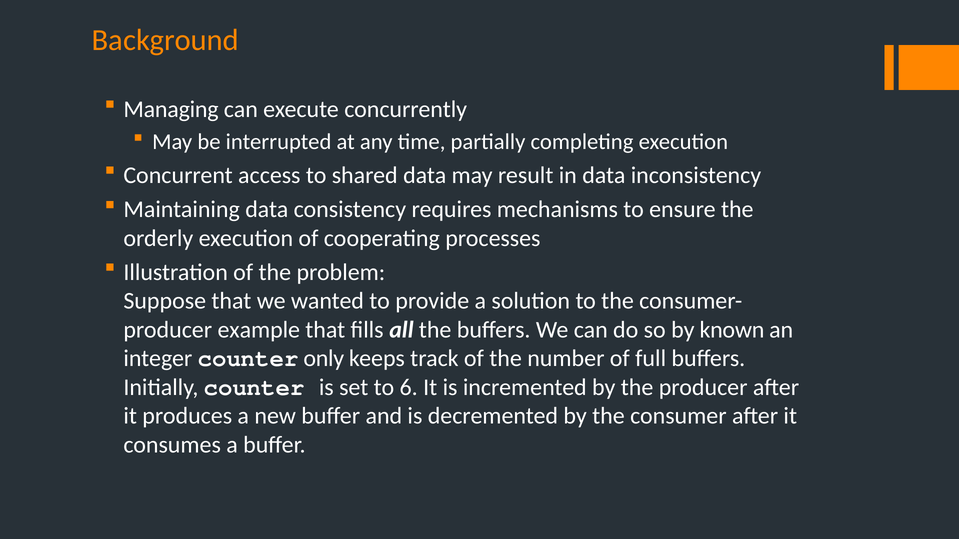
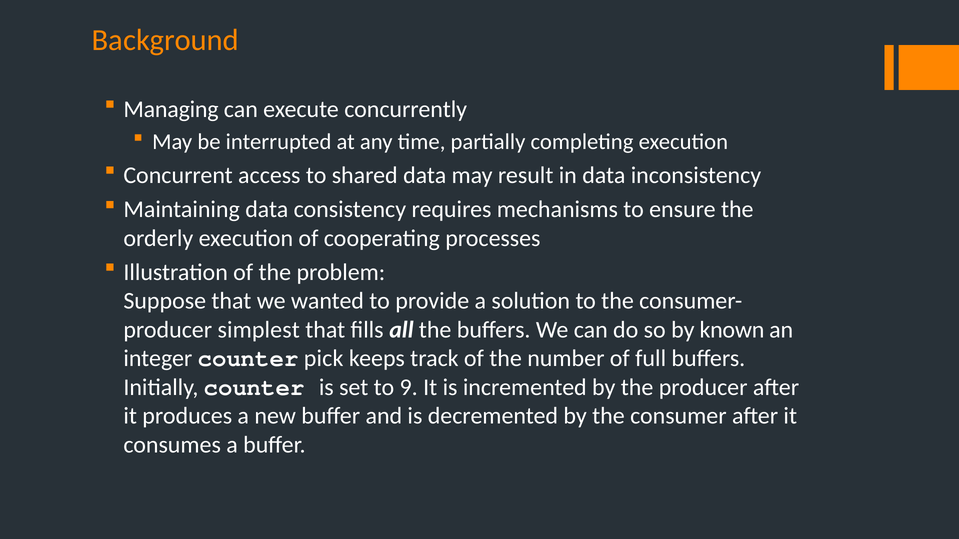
example: example -> simplest (259, 330)
only: only -> pick (324, 359)
6: 6 -> 9 (409, 388)
